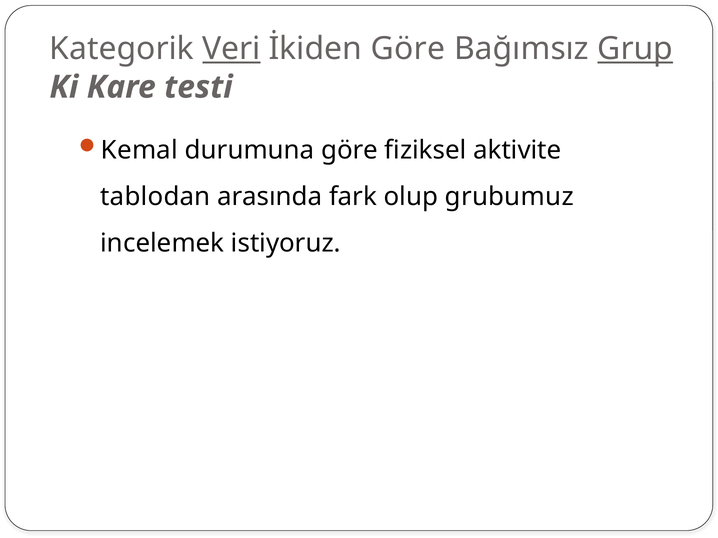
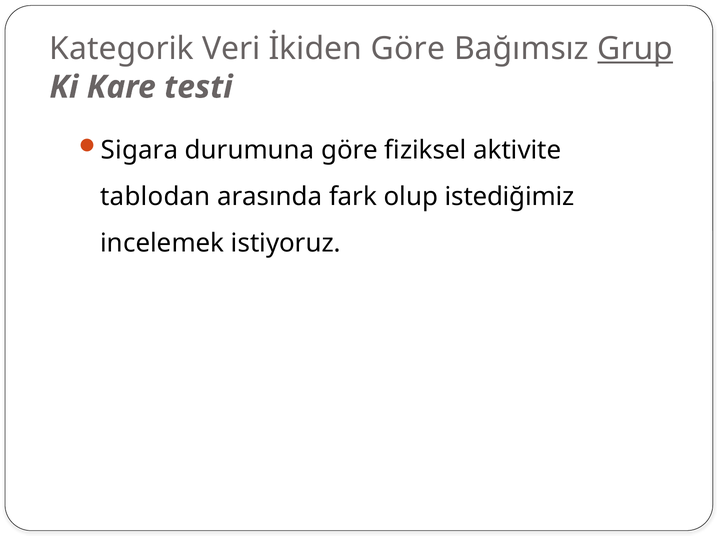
Veri underline: present -> none (231, 49)
Kemal: Kemal -> Sigara (139, 150)
grubumuz: grubumuz -> istediğimiz (510, 197)
